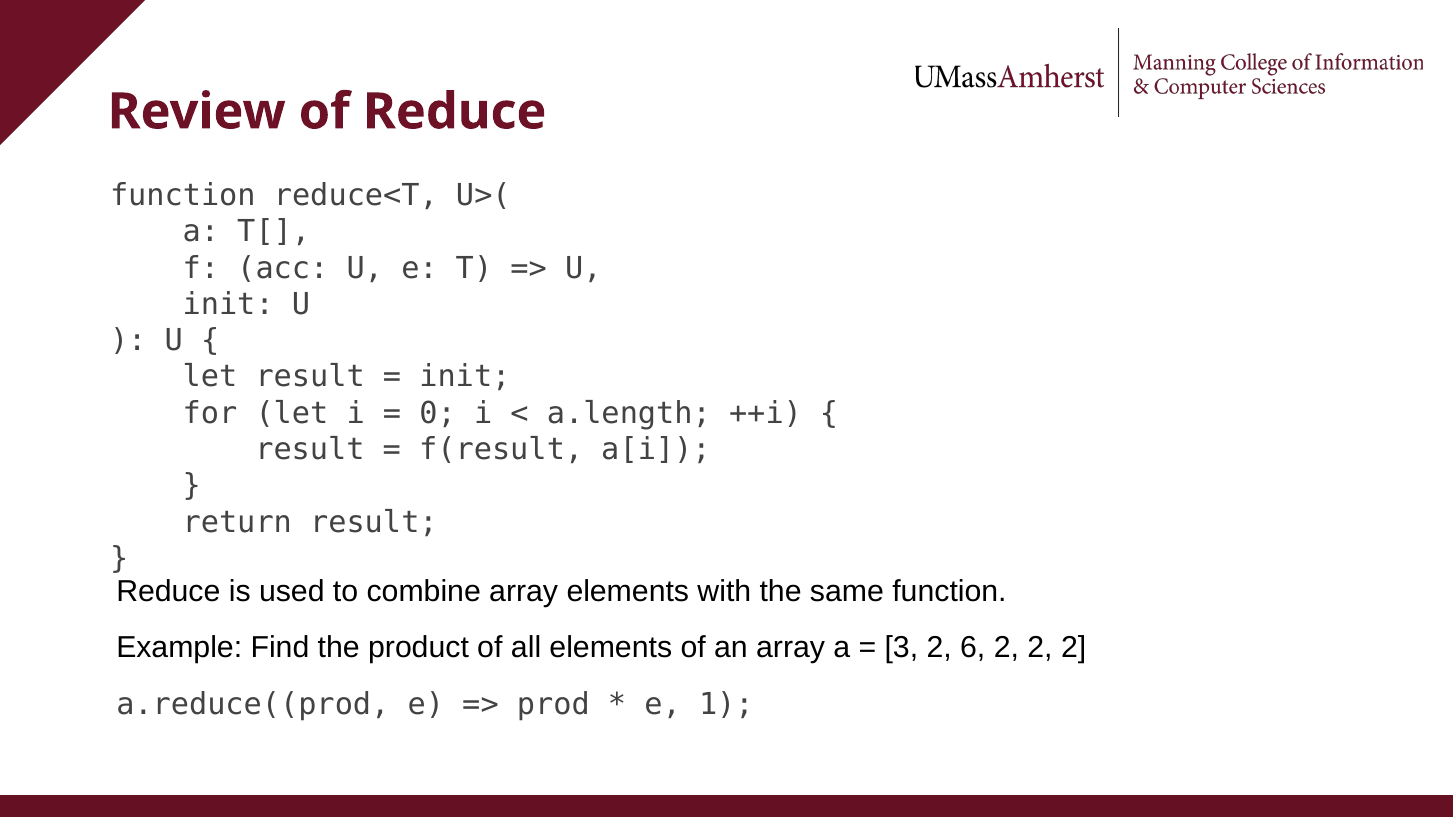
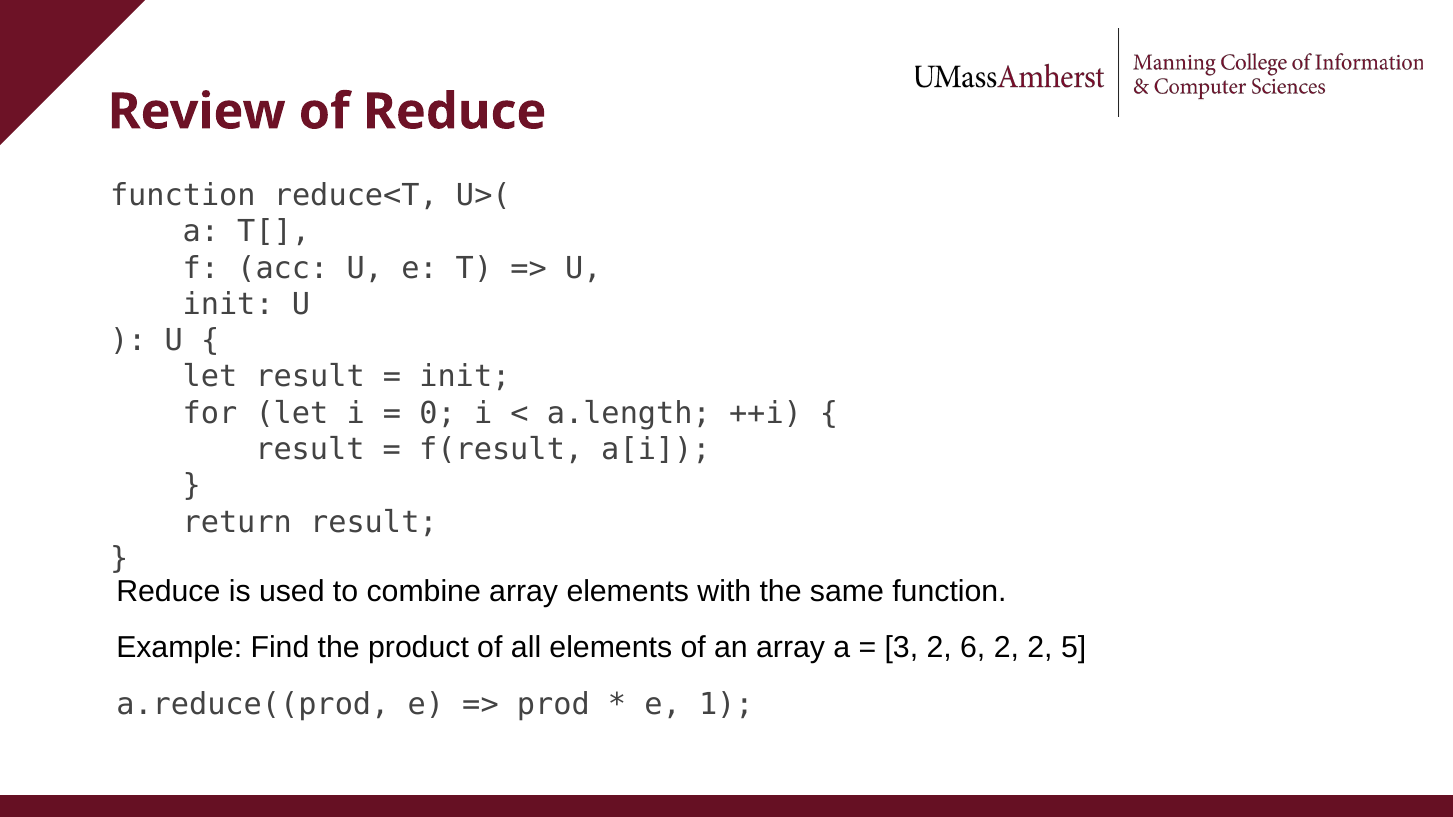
2 2 2: 2 -> 5 (1074, 648)
